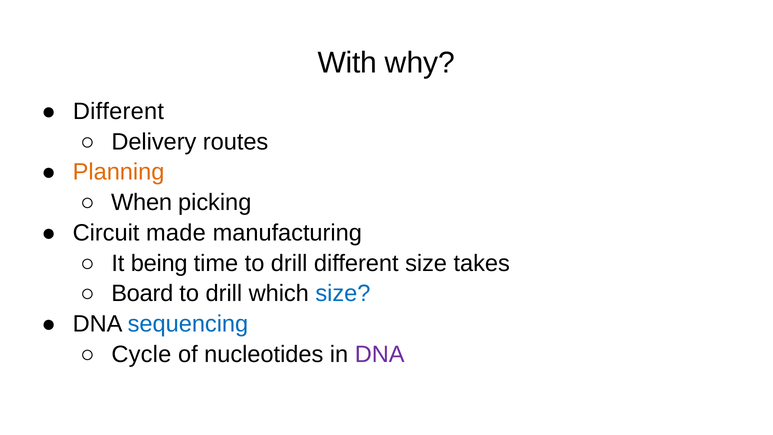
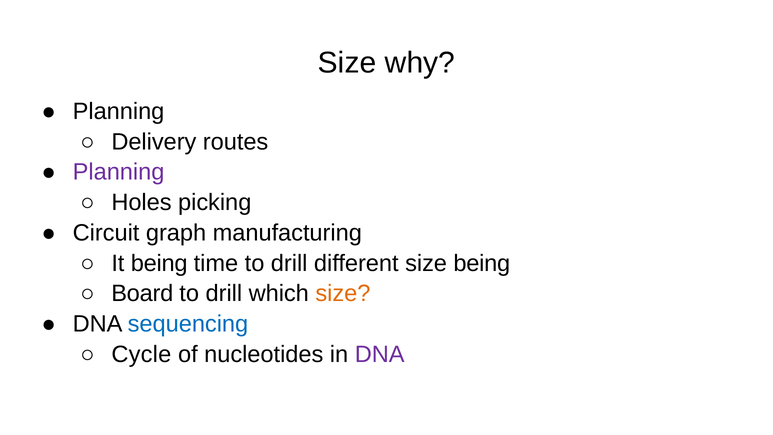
With: With -> Size (347, 63)
Different: Different -> Planning (119, 111)
Planning colour: orange -> purple (119, 172)
When: When -> Holes (141, 202)
made: made -> graph (176, 233)
size takes: takes -> being (482, 263)
size colour: blue -> orange (343, 294)
